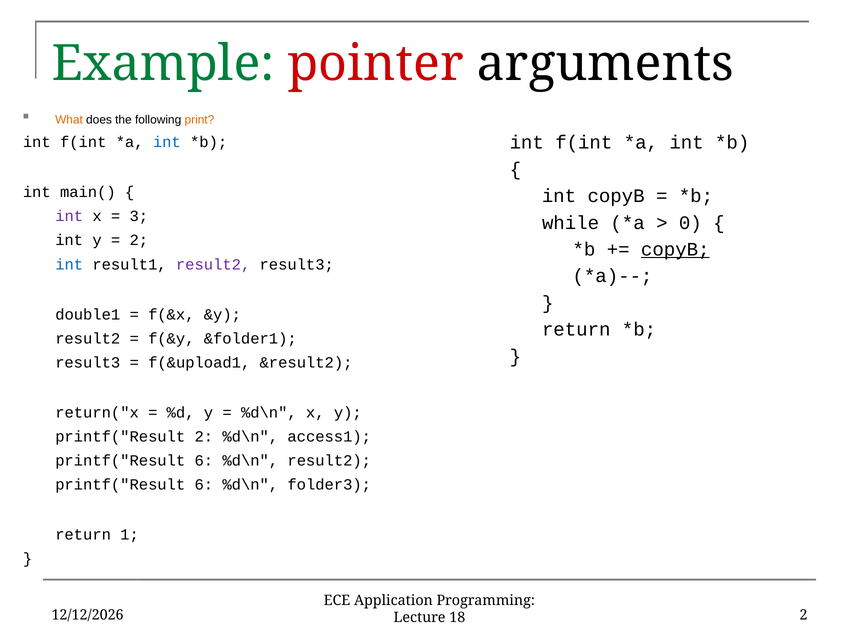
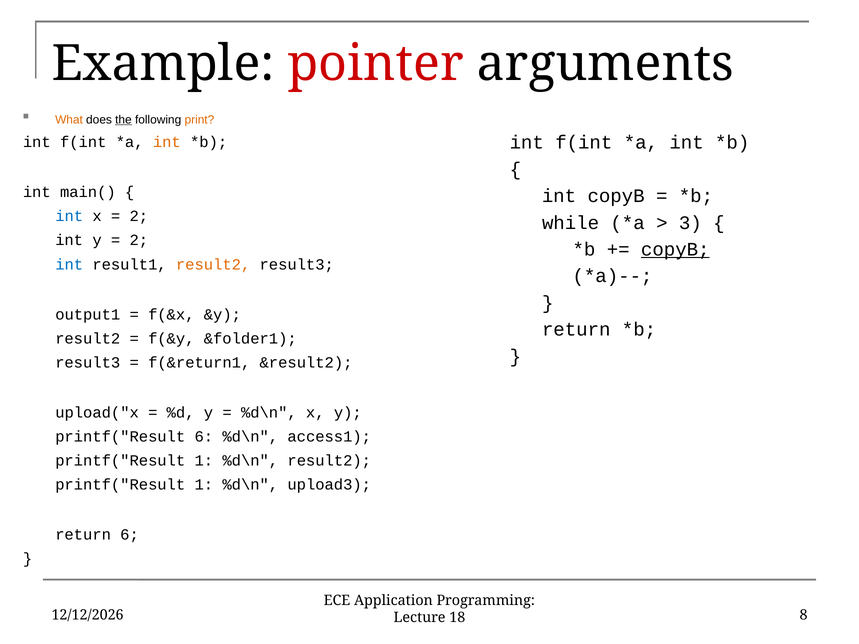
Example colour: green -> black (163, 64)
the underline: none -> present (123, 120)
int colour: blue -> orange (167, 142)
int colour: purple -> blue (69, 216)
3: 3 -> 2 (139, 216)
0: 0 -> 3 (690, 223)
result2 colour: purple -> orange (213, 265)
double1: double1 -> output1 (88, 315)
f(&upload1: f(&upload1 -> f(&return1 (199, 363)
return("x: return("x -> upload("x (97, 413)
printf("Result 2: 2 -> 6 (204, 437)
6: 6 -> 1 (204, 461)
6: 6 -> 1 (204, 485)
folder3: folder3 -> upload3 (329, 485)
return 1: 1 -> 6 (130, 535)
18 2: 2 -> 8 (804, 615)
